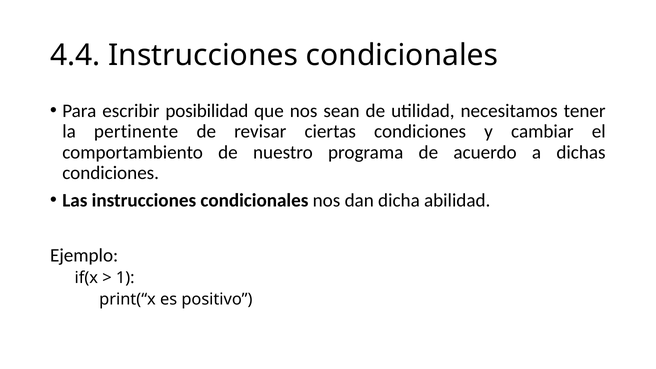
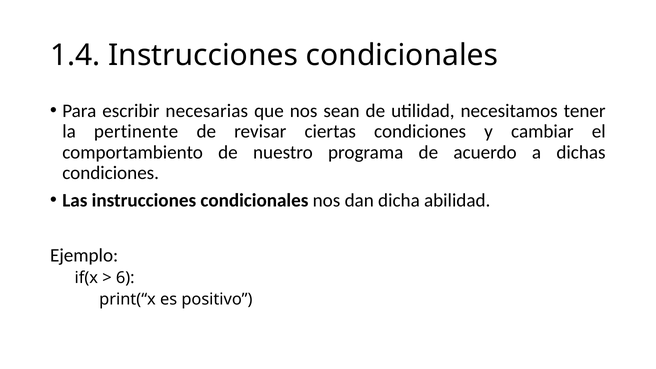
4.4: 4.4 -> 1.4 (75, 55)
posibilidad: posibilidad -> necesarias (207, 111)
1: 1 -> 6 (125, 278)
